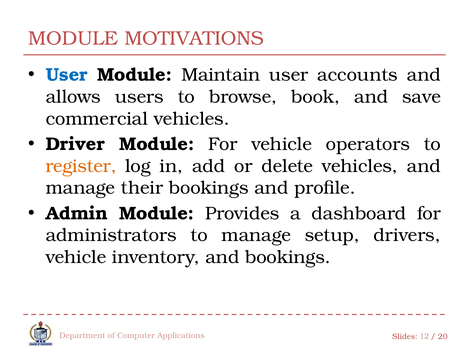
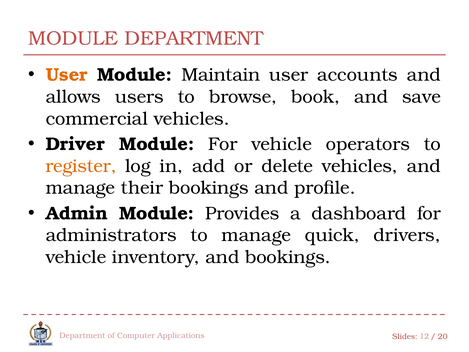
MODULE MOTIVATIONS: MOTIVATIONS -> DEPARTMENT (194, 38)
User colour: blue -> orange (67, 75)
setup: setup -> quick (332, 235)
